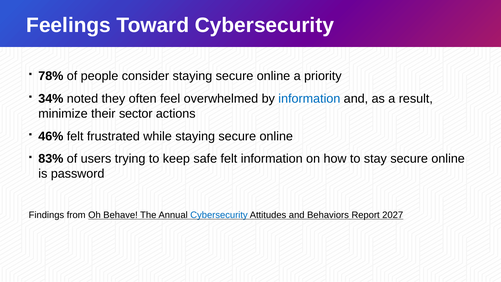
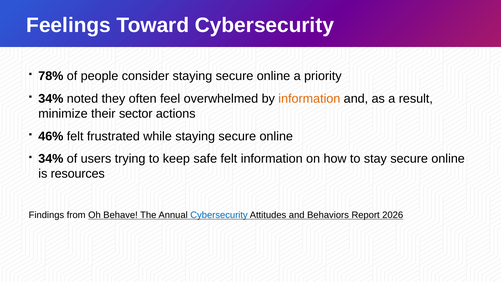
information colour: blue -> orange (309, 99)
83%: 83% -> 34% (51, 159)
password: password -> resources (78, 174)
2027: 2027 -> 2026 (393, 215)
